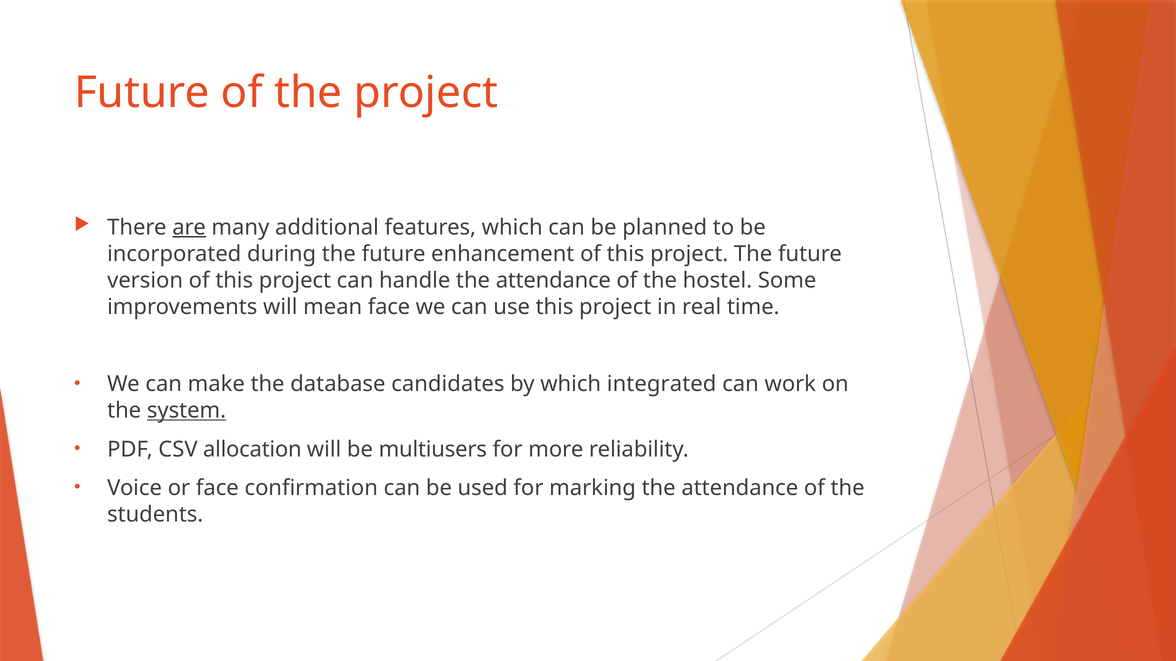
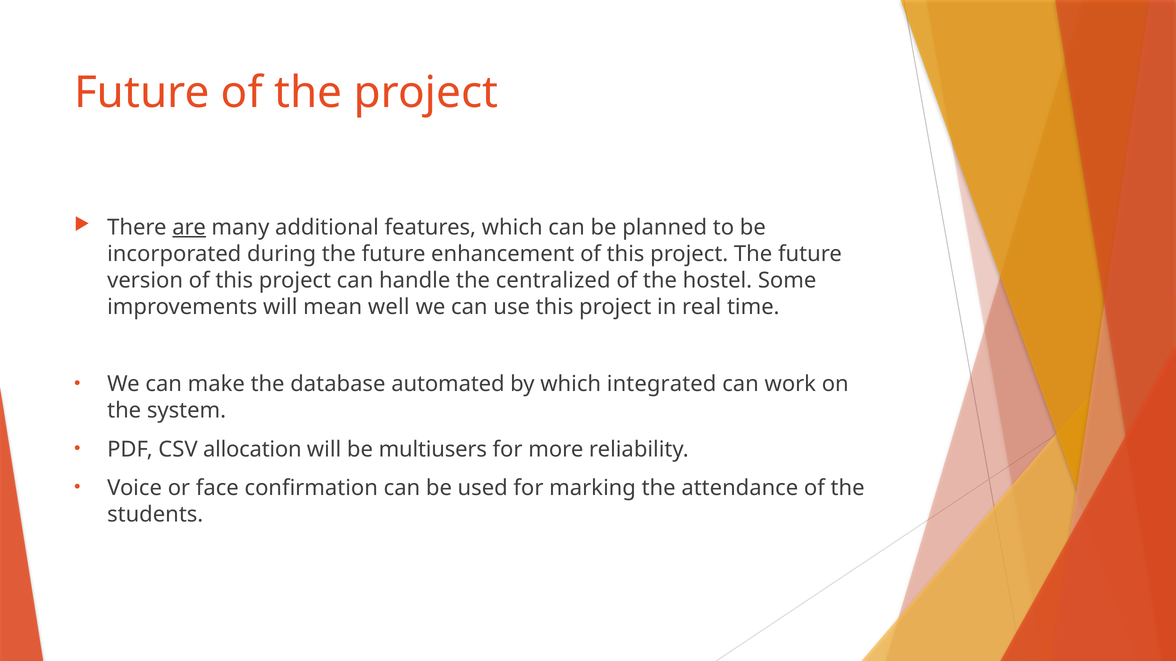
handle the attendance: attendance -> centralized (553, 281)
mean face: face -> well (389, 307)
candidates: candidates -> automated (448, 384)
system underline: present -> none (187, 411)
